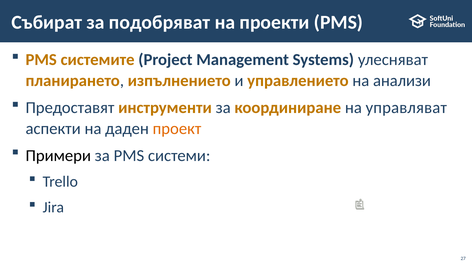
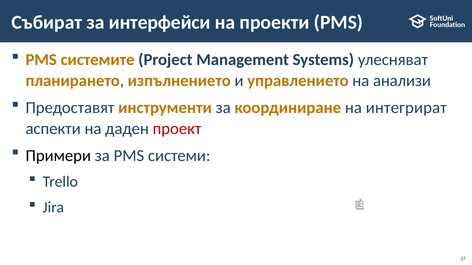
подобряват: подобряват -> интерфейси (160, 22)
управляват: управляват -> интегрират (406, 108)
проект colour: orange -> red (177, 129)
